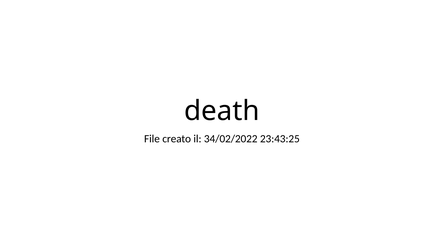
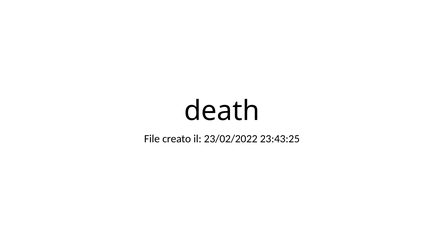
34/02/2022: 34/02/2022 -> 23/02/2022 (231, 139)
